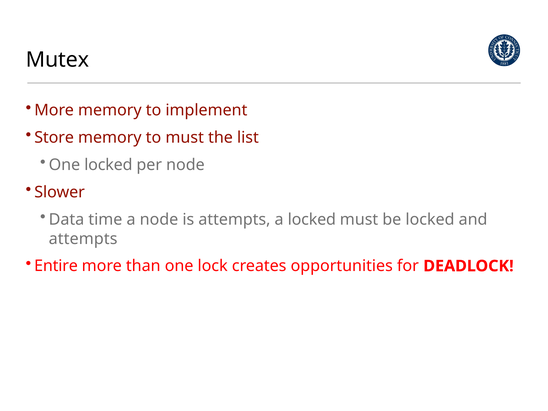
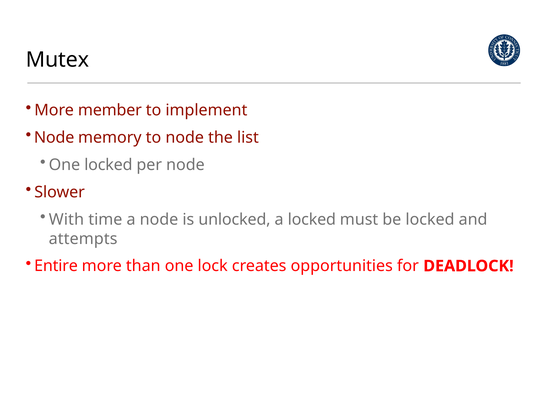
More memory: memory -> member (110, 110)
Store: Store -> Node (54, 138)
to must: must -> node (185, 138)
Data: Data -> With (66, 219)
is attempts: attempts -> unlocked (234, 219)
